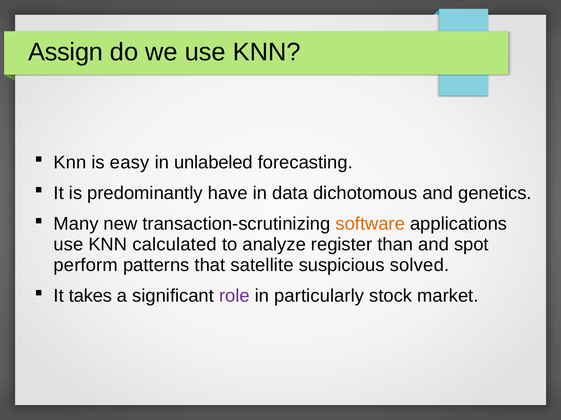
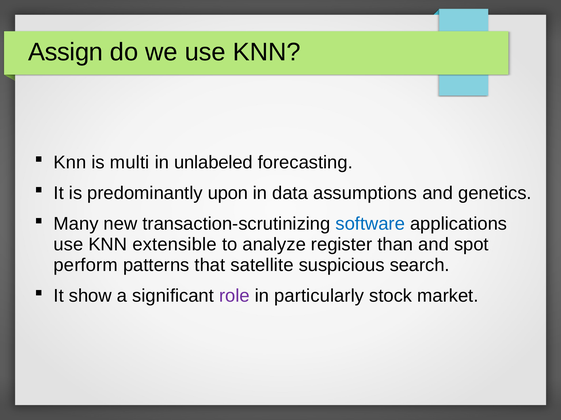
easy: easy -> multi (130, 163)
have: have -> upon (228, 193)
dichotomous: dichotomous -> assumptions (365, 193)
software colour: orange -> blue (370, 224)
calculated: calculated -> extensible (175, 245)
solved: solved -> search (420, 266)
takes: takes -> show (90, 296)
